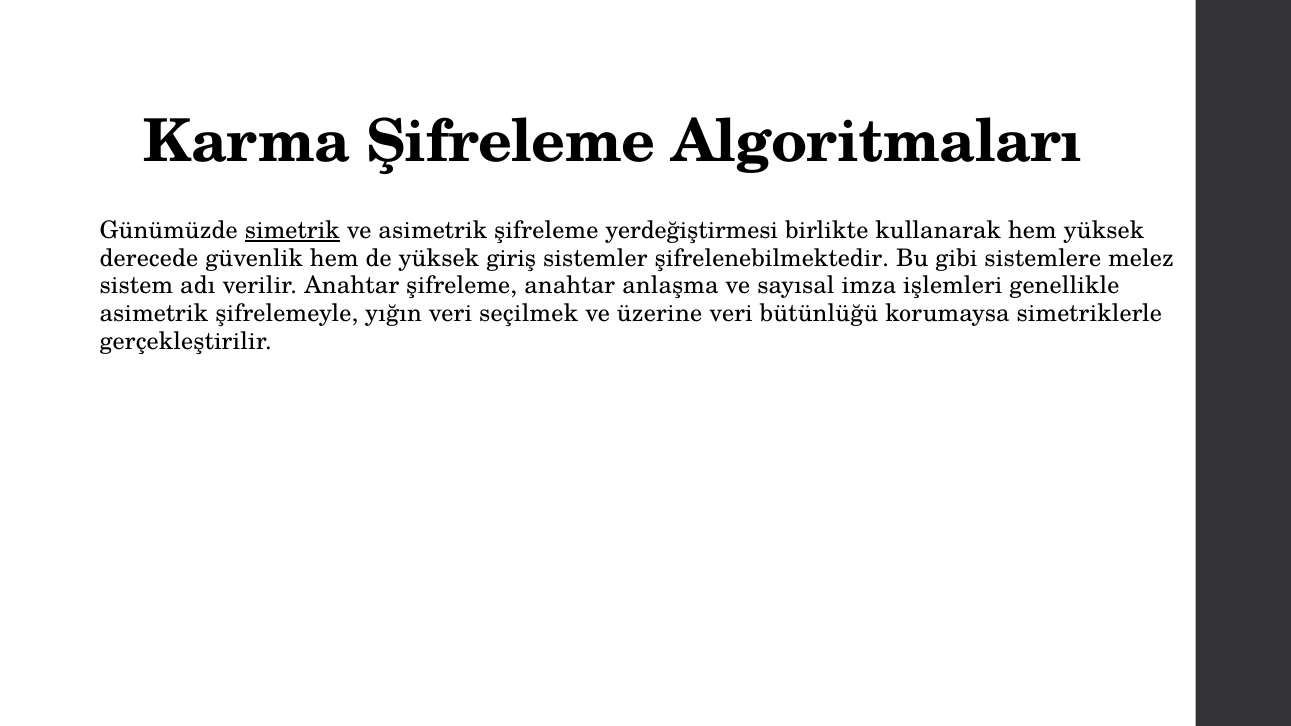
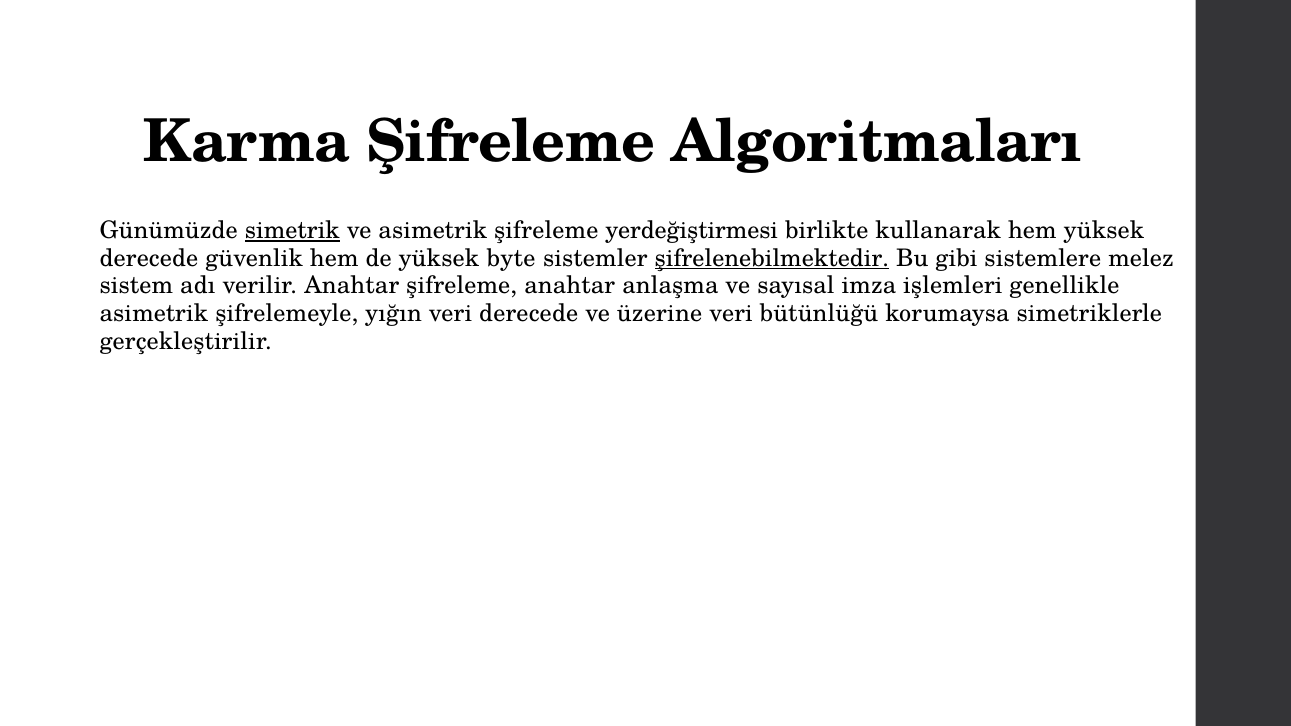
giriş: giriş -> byte (511, 258)
şifrelenebilmektedir underline: none -> present (772, 258)
veri seçilmek: seçilmek -> derecede (529, 314)
